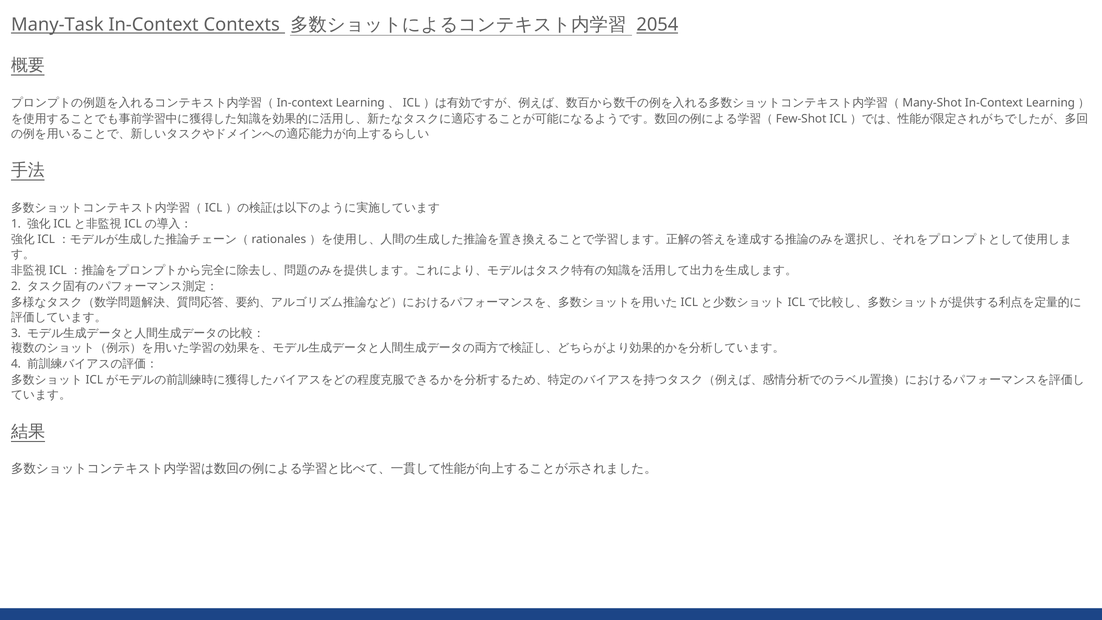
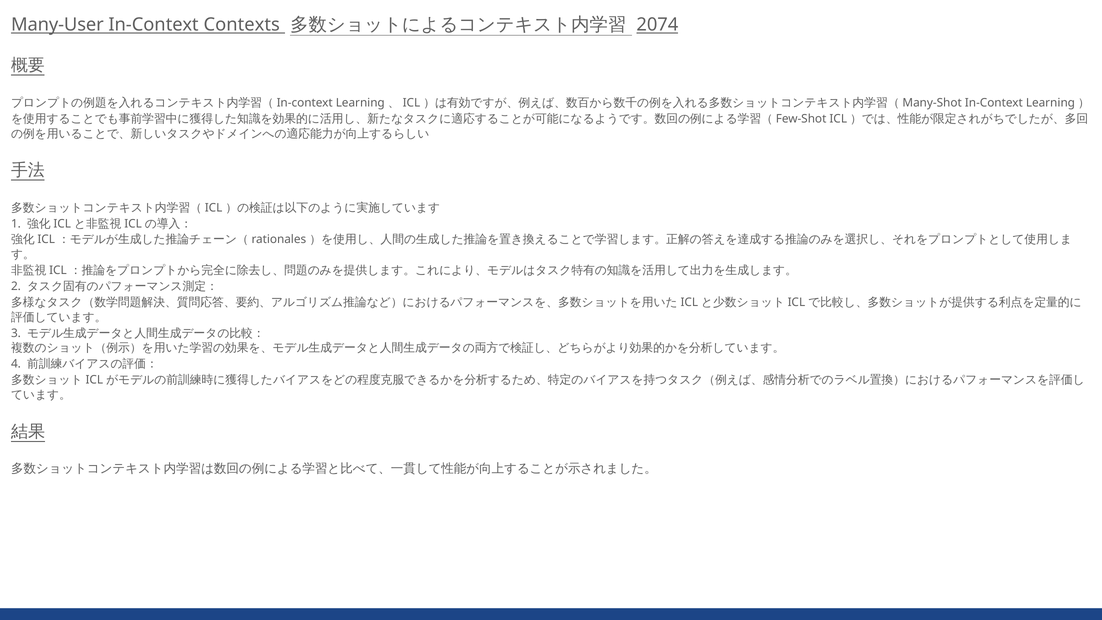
Many-Task: Many-Task -> Many-User (57, 25)
2054: 2054 -> 2074 (657, 25)
